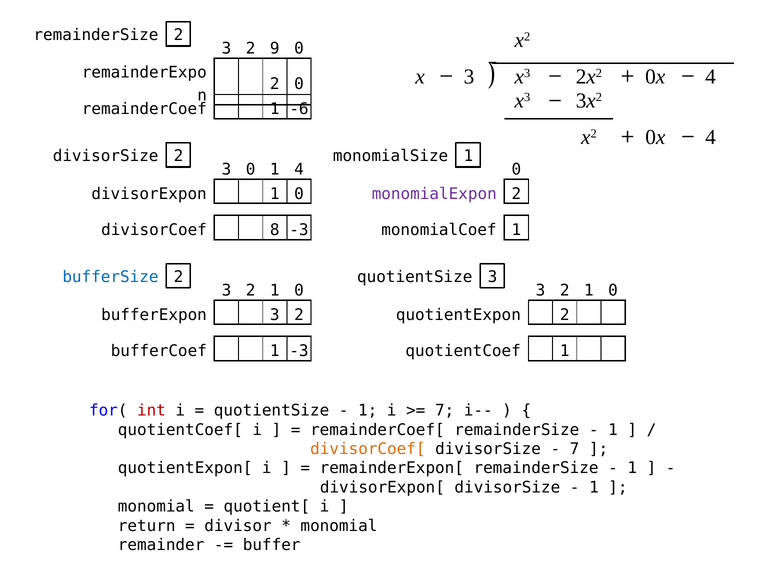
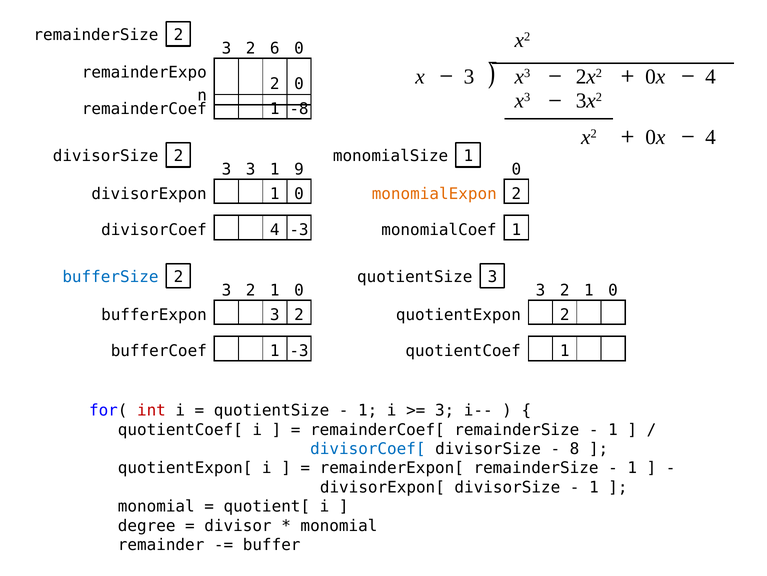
9: 9 -> 6 (275, 49)
-6: -6 -> -8 (299, 109)
0: 0 -> 3 (251, 169)
1 4: 4 -> 9 (299, 169)
monomialExpon colour: purple -> orange (434, 194)
divisorCoef 8: 8 -> 4 (275, 230)
7: 7 -> 3 (445, 410)
divisorCoef[ colour: orange -> blue (368, 448)
7: 7 -> 8 (575, 448)
return: return -> degree (147, 525)
